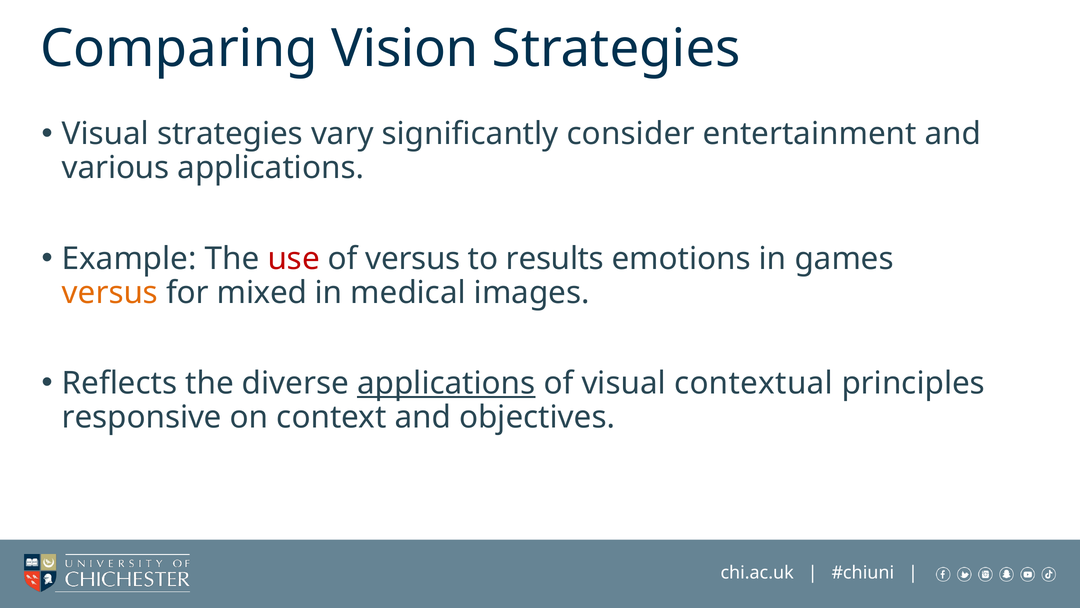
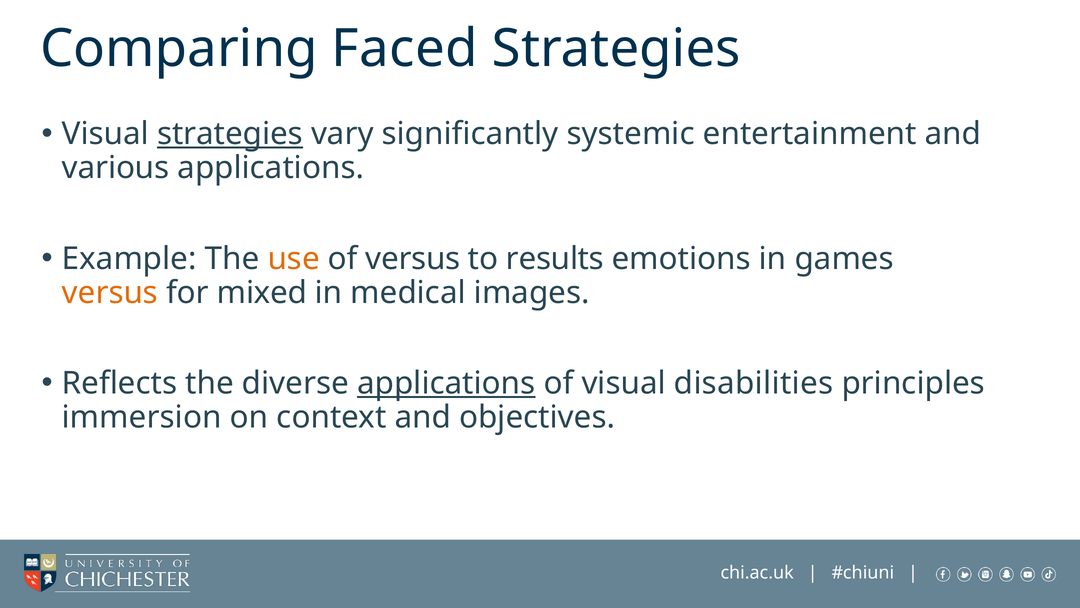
Vision: Vision -> Faced (405, 49)
strategies underline: none -> present (230, 134)
consider: consider -> systemic (631, 134)
use colour: red -> orange (294, 258)
contextual: contextual -> disabilities (754, 383)
responsive: responsive -> immersion (142, 417)
